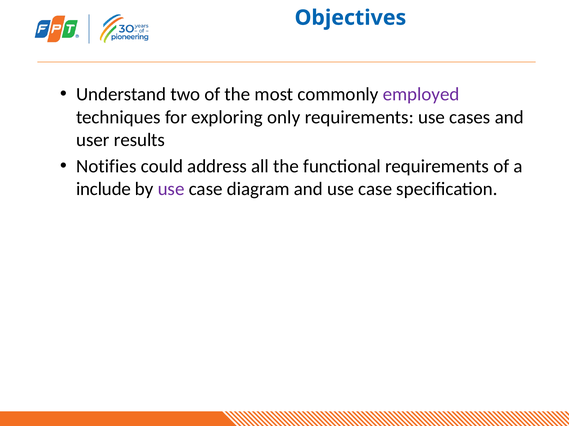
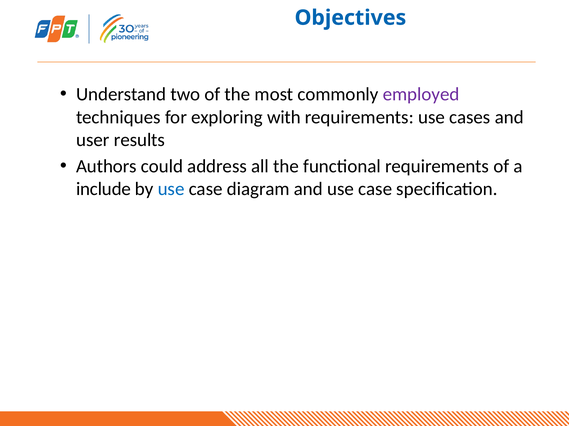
only: only -> with (284, 117)
Notifies: Notifies -> Authors (106, 167)
use colour: purple -> blue (171, 189)
